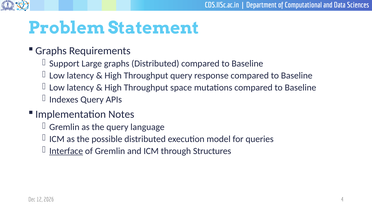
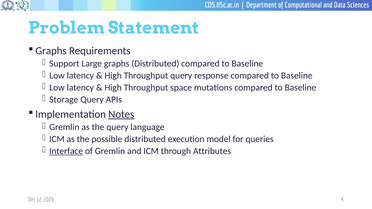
Indexes: Indexes -> Storage (64, 100)
Notes underline: none -> present (121, 114)
Structures: Structures -> Attributes (212, 151)
